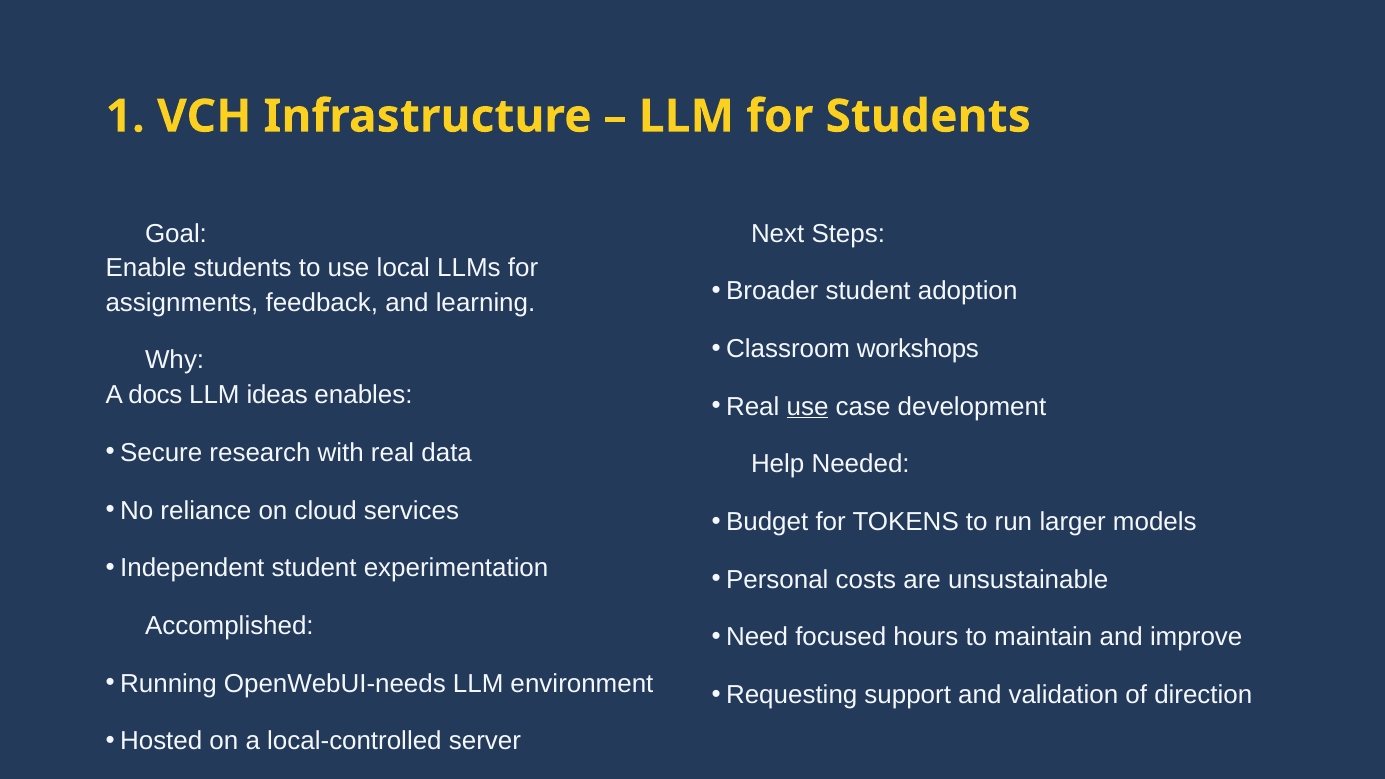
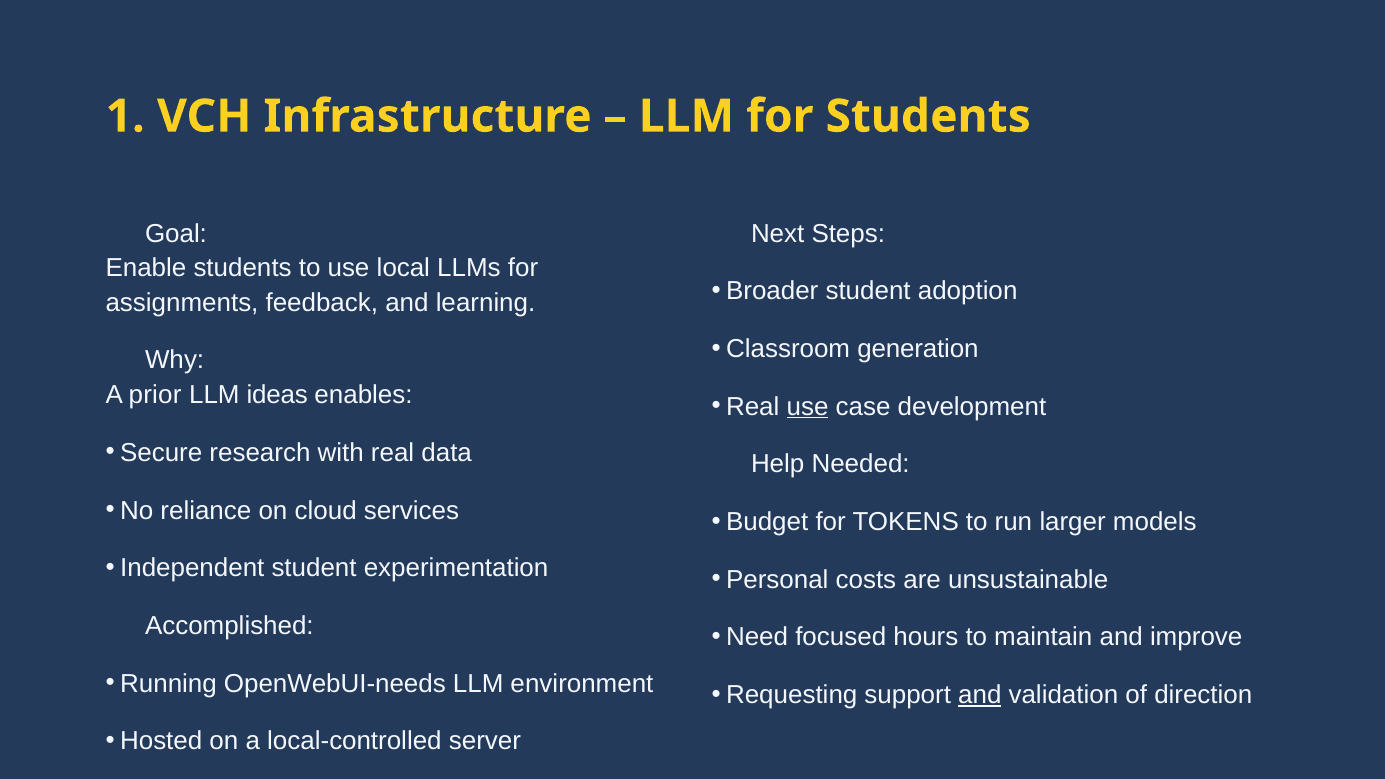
workshops: workshops -> generation (918, 349)
docs: docs -> prior (155, 395)
and underline: none -> present (980, 695)
